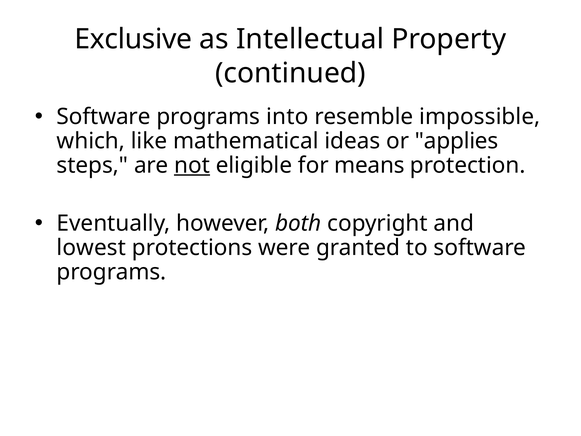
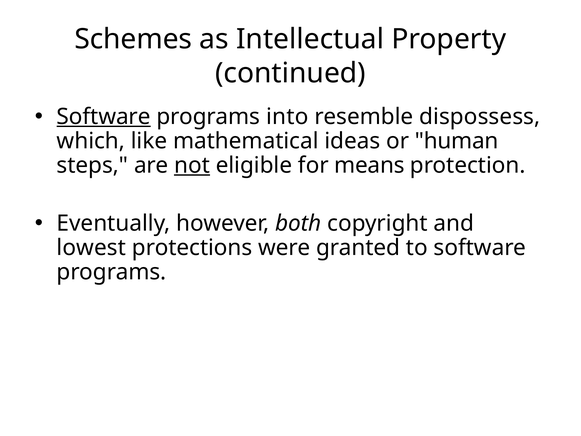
Exclusive: Exclusive -> Schemes (133, 39)
Software underline: none -> present (104, 117)
impossible: impossible -> dispossess (480, 117)
applies: applies -> human (457, 141)
